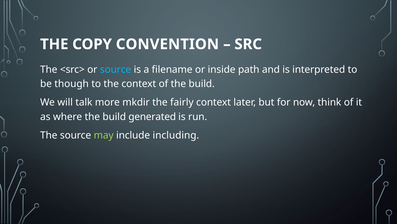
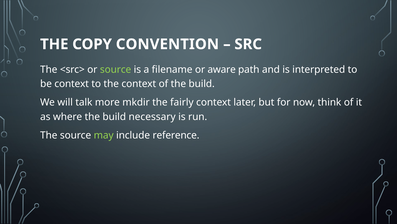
source colour: light blue -> light green (116, 69)
inside: inside -> aware (222, 69)
be though: though -> context (72, 84)
generated: generated -> necessary (152, 116)
including: including -> reference (176, 135)
